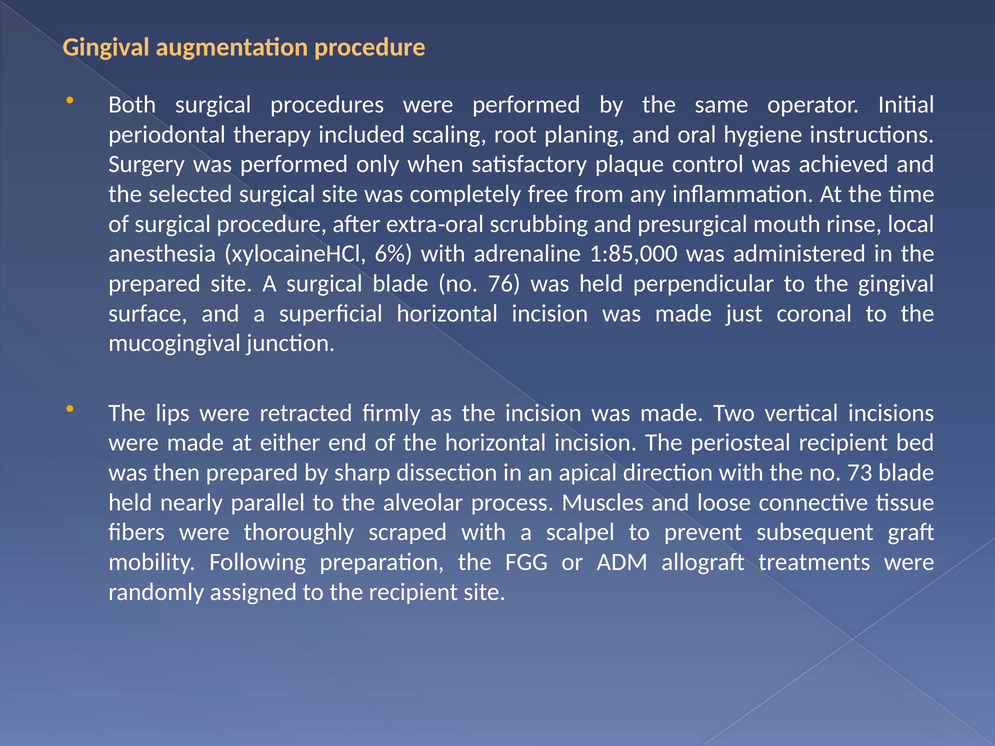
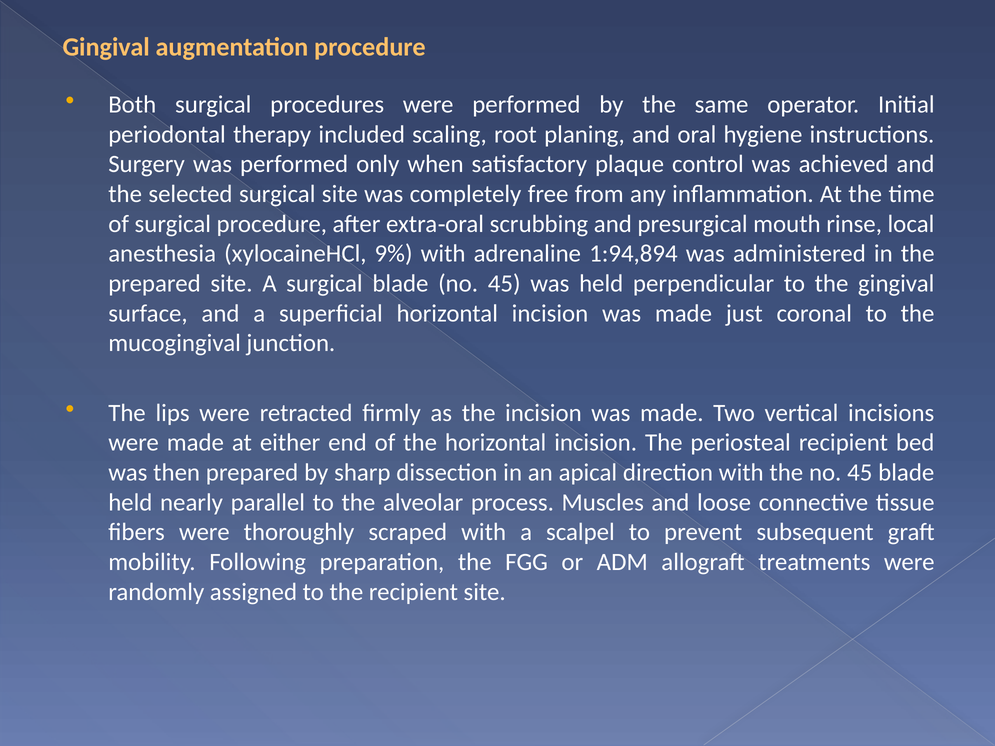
6%: 6% -> 9% (394, 254)
1:85,000: 1:85,000 -> 1:94,894 (633, 254)
blade no 76: 76 -> 45 (504, 284)
the no 73: 73 -> 45 (860, 473)
